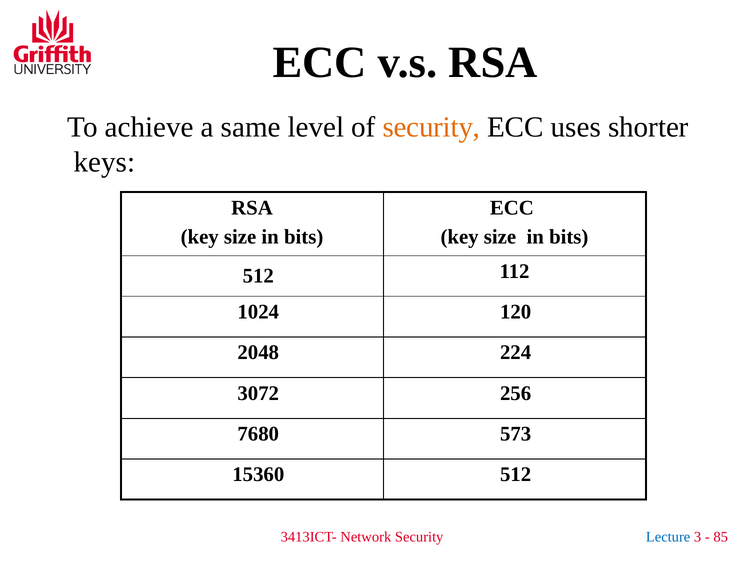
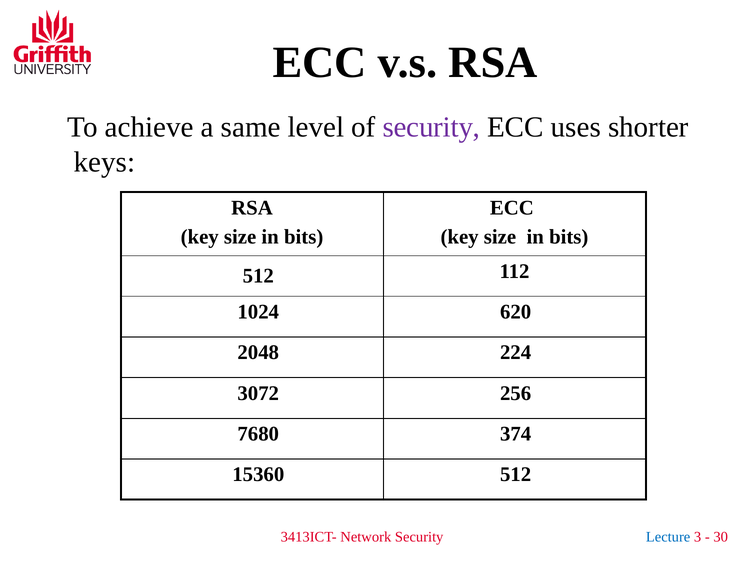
security colour: orange -> purple (431, 127)
120: 120 -> 620 (516, 312)
573: 573 -> 374 (516, 434)
85: 85 -> 30 (721, 537)
